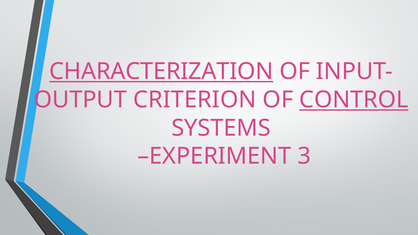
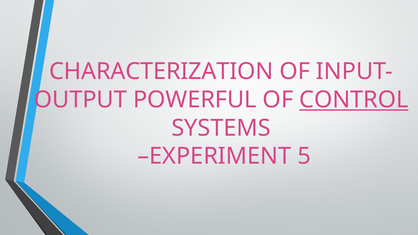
CHARACTERIZATION underline: present -> none (161, 72)
CRITERION: CRITERION -> POWERFUL (195, 100)
3: 3 -> 5 (304, 156)
